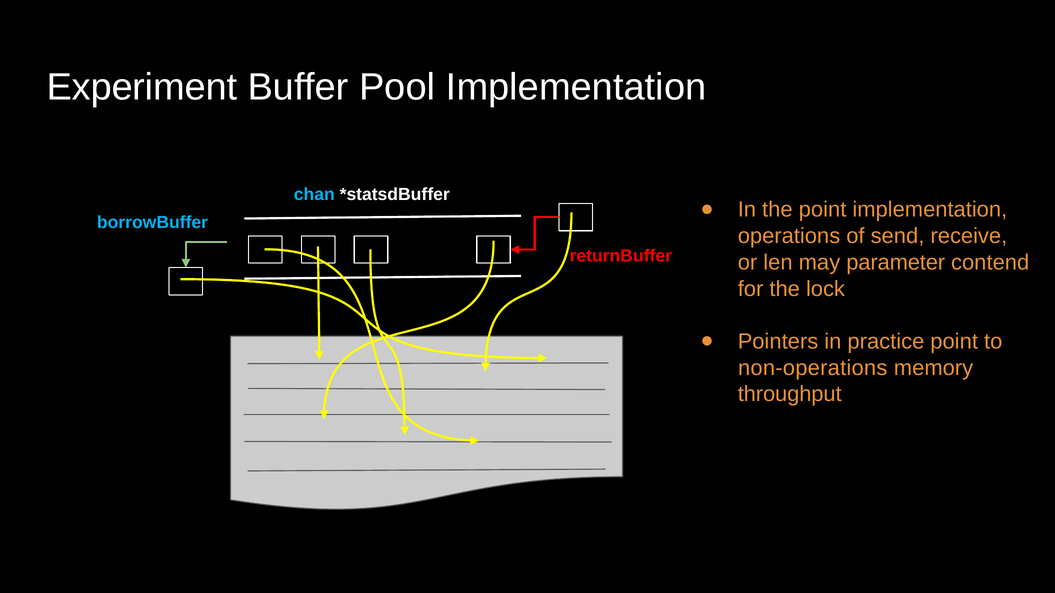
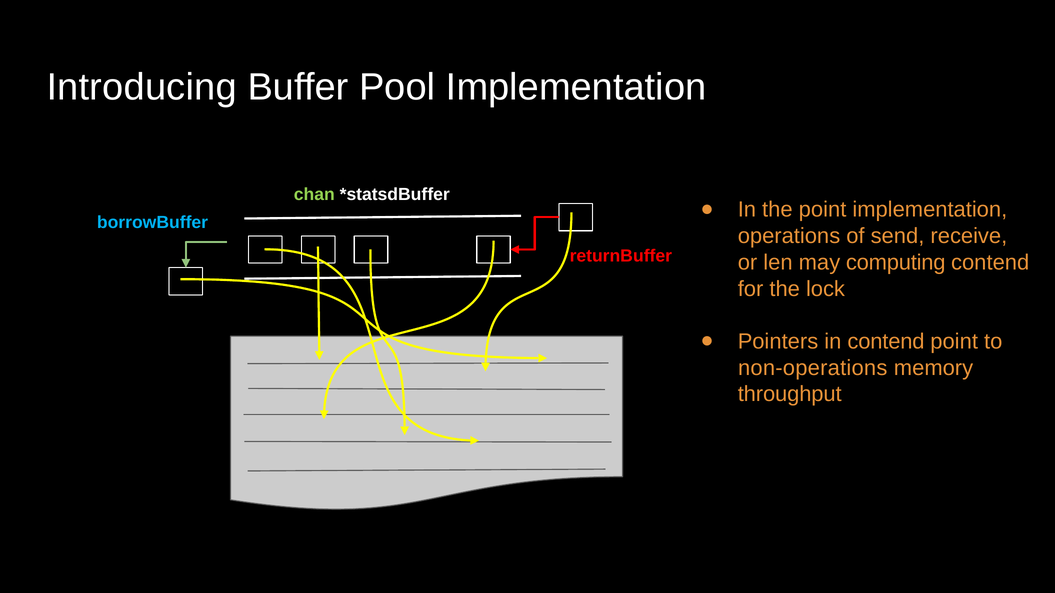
Experiment: Experiment -> Introducing (142, 87)
chan colour: light blue -> light green (314, 194)
parameter: parameter -> computing (896, 263)
in practice: practice -> contend (886, 342)
